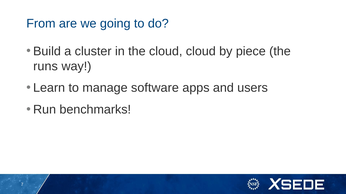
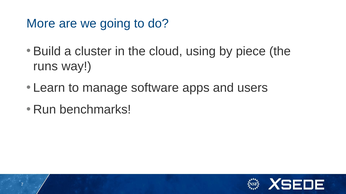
From: From -> More (41, 24)
cloud cloud: cloud -> using (201, 51)
